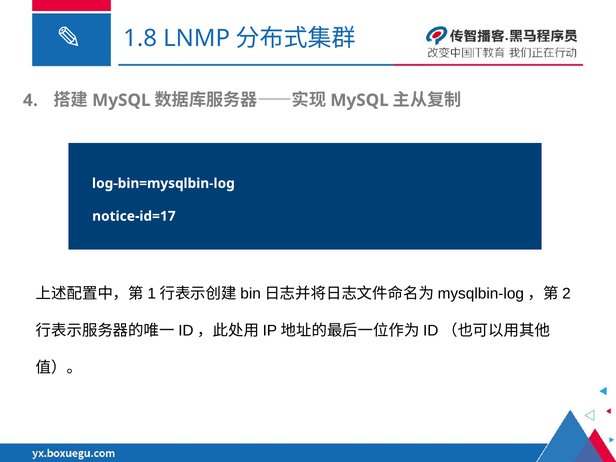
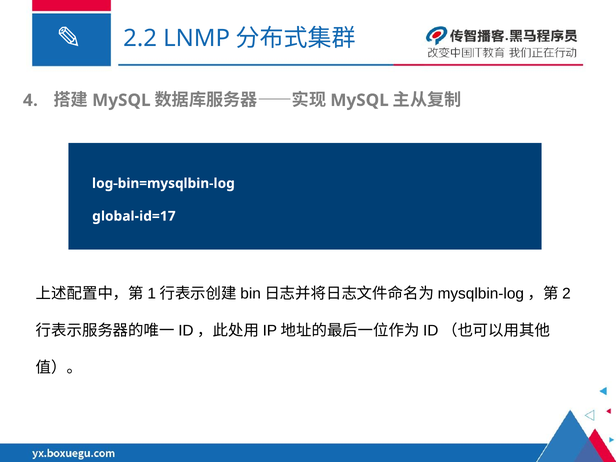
1.8: 1.8 -> 2.2 (140, 38)
notice-id=17: notice-id=17 -> global-id=17 (134, 216)
